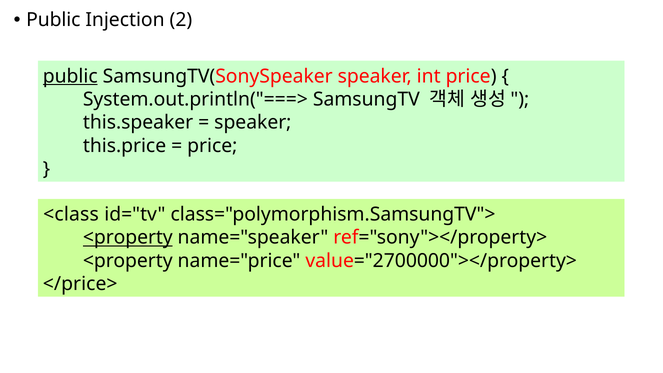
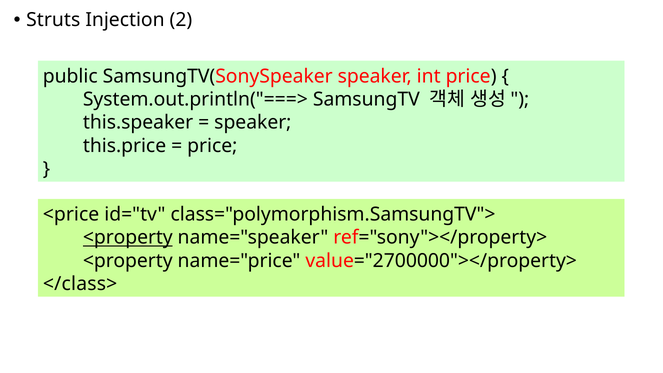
Public: Public -> Struts (53, 20)
public underline: present -> none (70, 76)
<class: <class -> <price (71, 214)
</price>: </price> -> </class> (80, 284)
